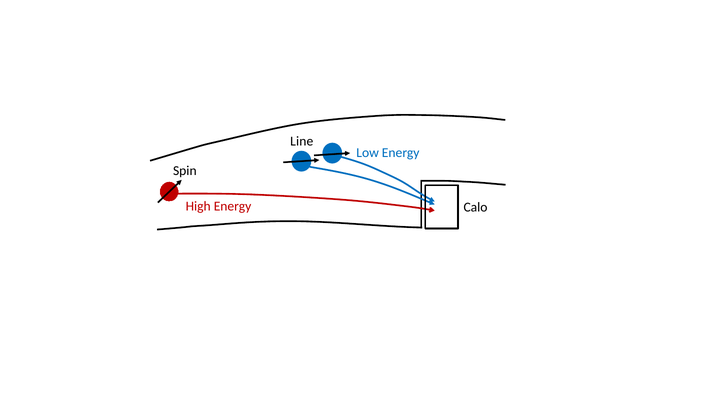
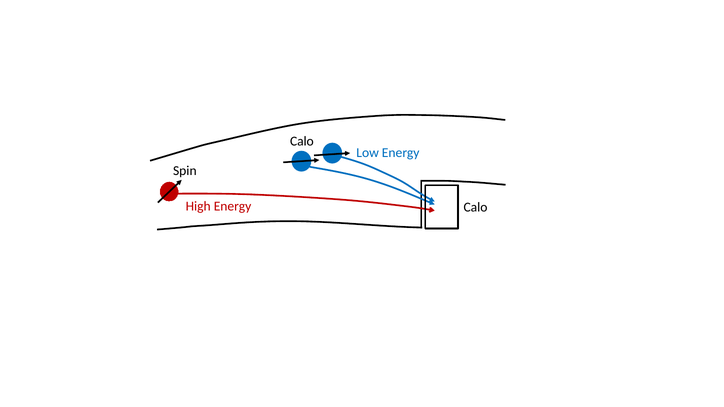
Line: Line -> Calo (302, 142)
